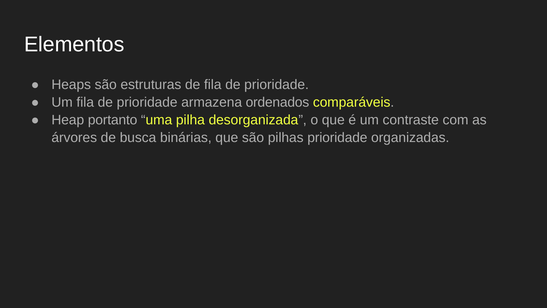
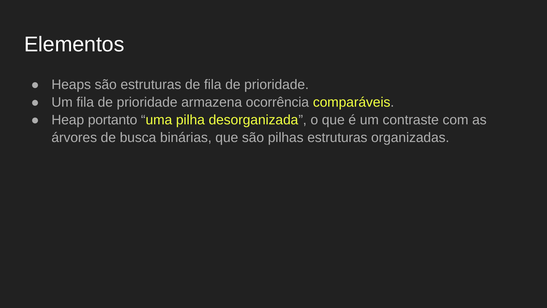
ordenados: ordenados -> ocorrência (277, 102)
pilhas prioridade: prioridade -> estruturas (337, 137)
